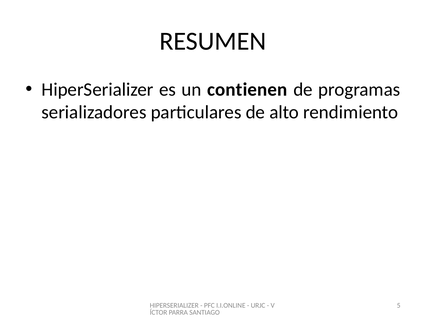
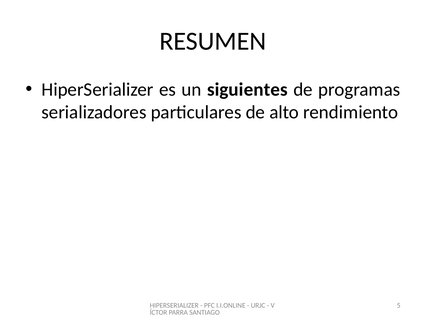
contienen: contienen -> siguientes (247, 89)
